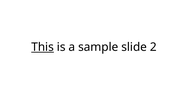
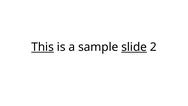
slide underline: none -> present (134, 47)
